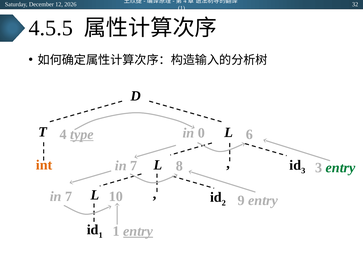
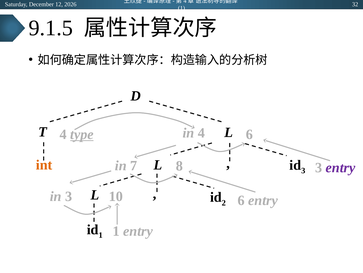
4.5.5: 4.5.5 -> 9.1.5 (51, 28)
in 0: 0 -> 4 (201, 133)
entry colour: green -> purple (341, 167)
7: 7 -> 3 (69, 196)
10 9: 9 -> 6 (241, 200)
entry underline: present -> none (138, 230)
